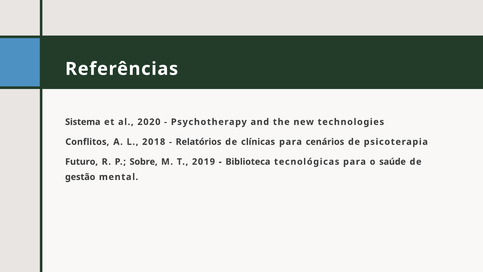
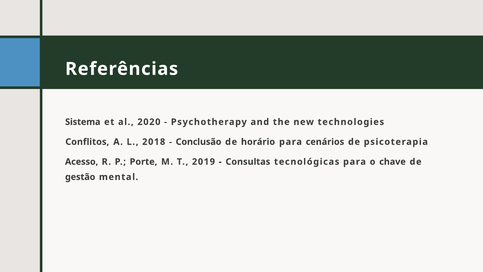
Relatórios: Relatórios -> Conclusão (199, 142)
clínicas: clínicas -> horário (258, 142)
Futuro: Futuro -> Acesso (82, 162)
Sobre: Sobre -> Porte (143, 162)
Biblioteca: Biblioteca -> Consultas (248, 162)
saúde: saúde -> chave (392, 162)
